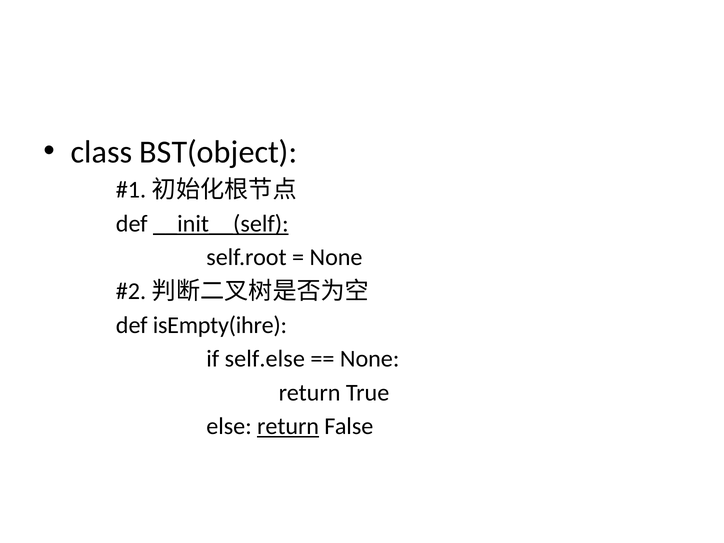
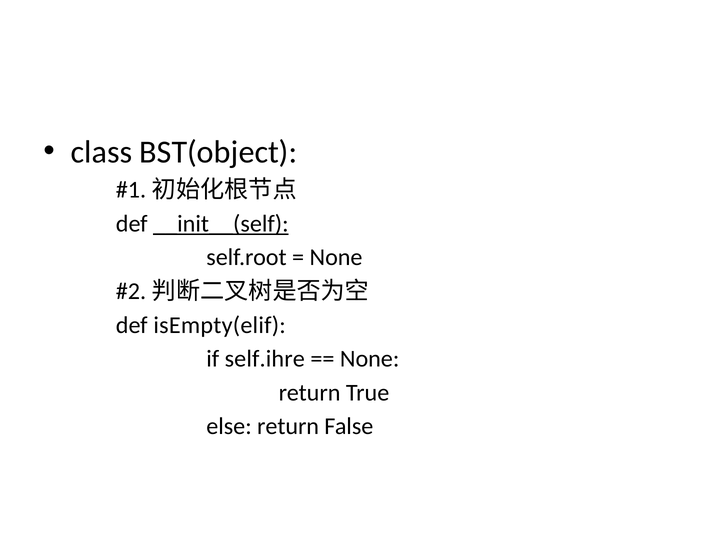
isEmpty(ihre: isEmpty(ihre -> isEmpty(elif (220, 325)
self.else: self.else -> self.ihre (265, 359)
return underline: present -> none (288, 426)
